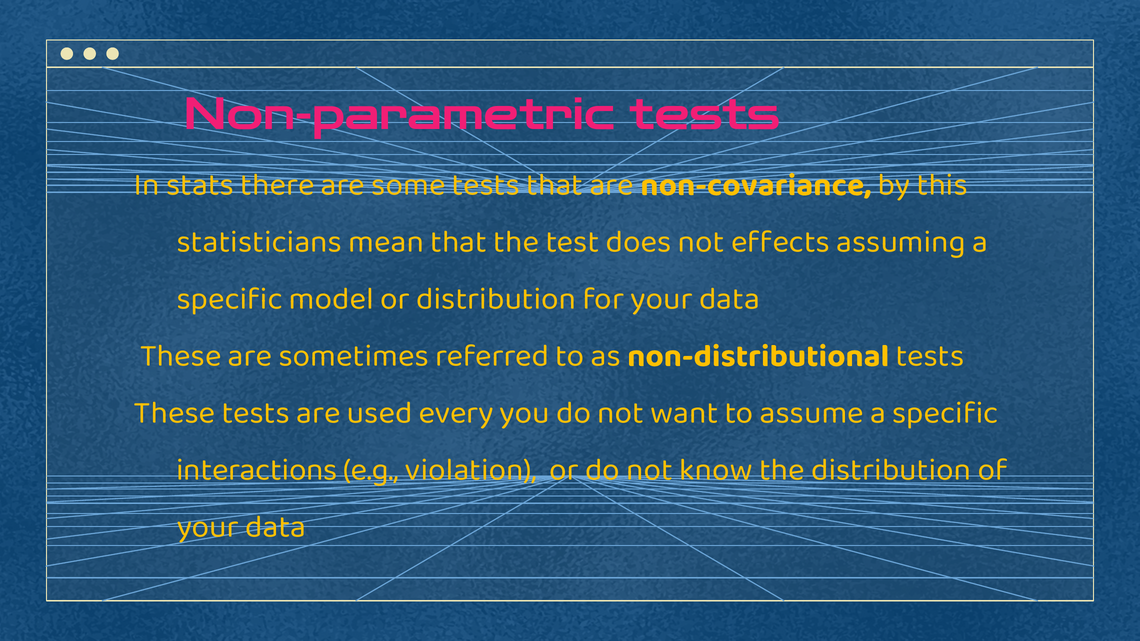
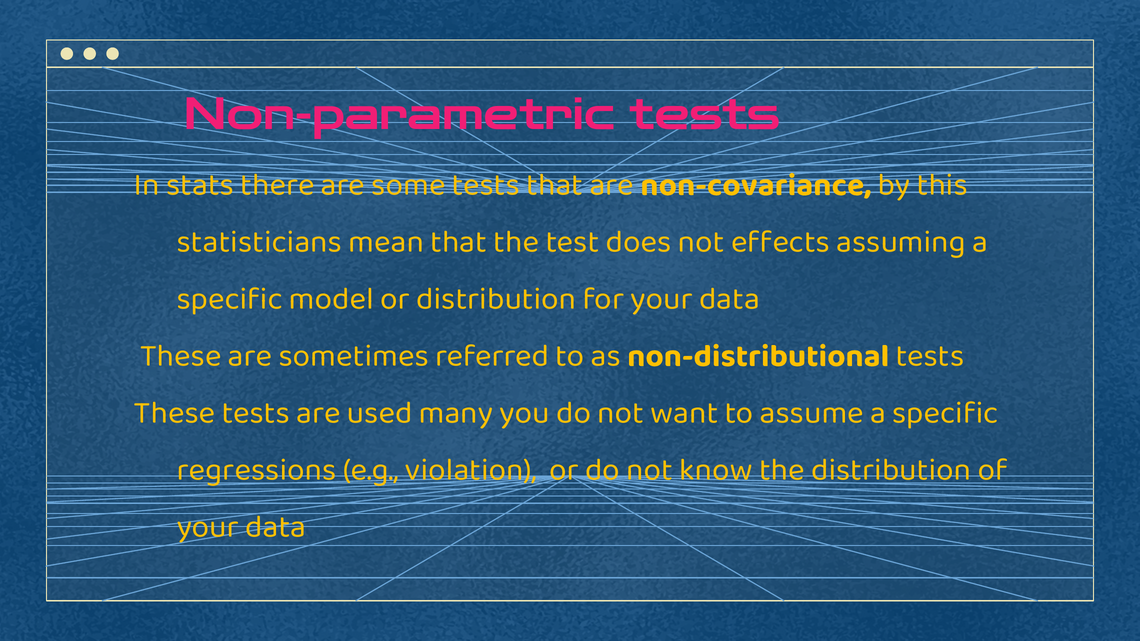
every: every -> many (456, 413)
interactions: interactions -> regressions (257, 470)
